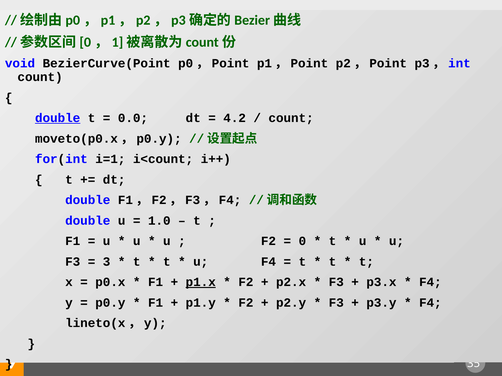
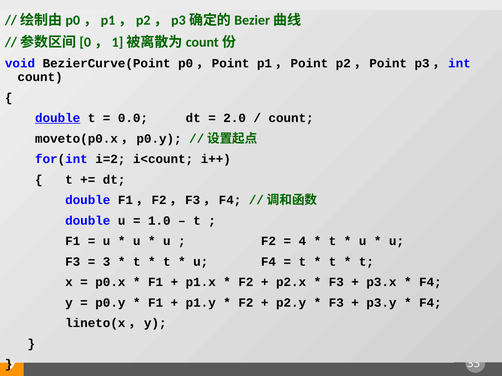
4.2: 4.2 -> 2.0 (235, 118)
i=1: i=1 -> i=2 (110, 159)
0: 0 -> 4 (302, 241)
p1.x underline: present -> none (201, 282)
